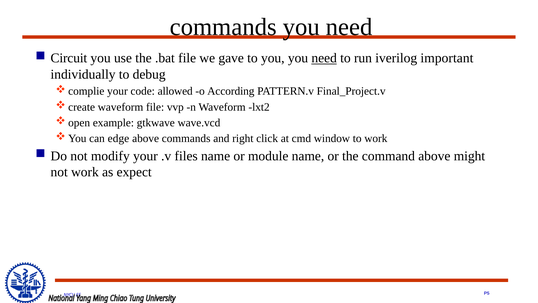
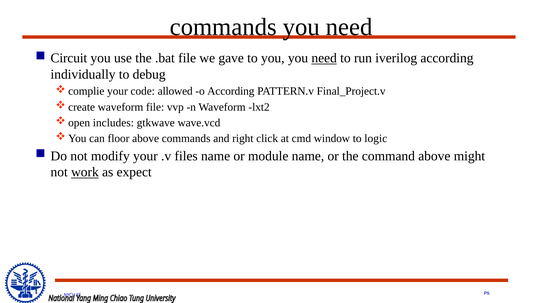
iverilog important: important -> according (447, 58)
example: example -> includes (113, 123)
edge: edge -> floor (119, 138)
to work: work -> logic (376, 138)
work underline: none -> present (85, 172)
